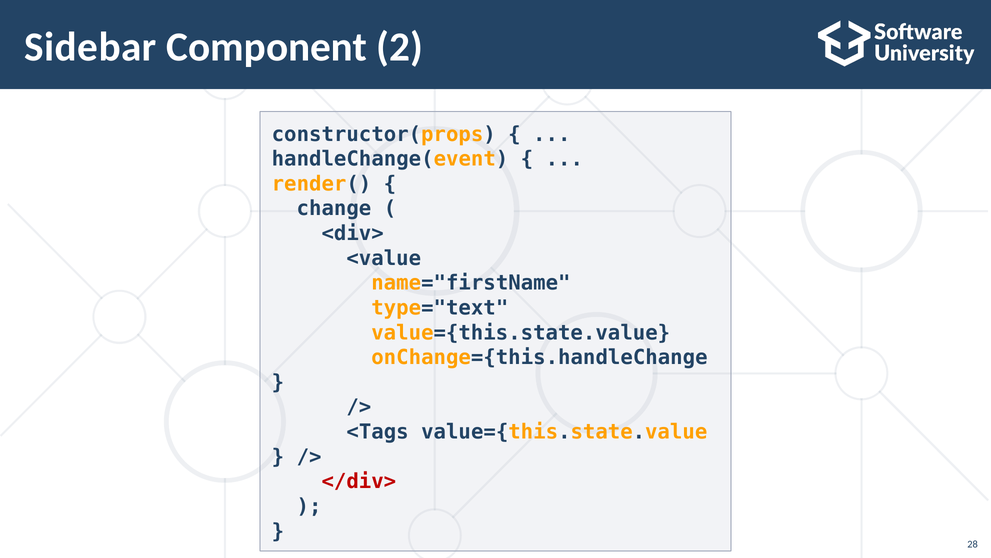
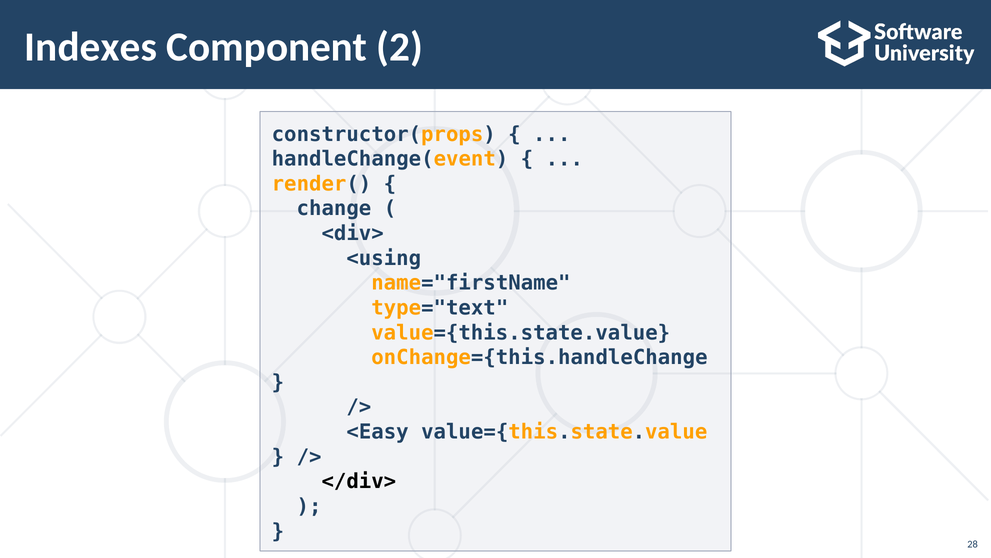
Sidebar: Sidebar -> Indexes (91, 47)
<value: <value -> <using (384, 258)
<Tags: <Tags -> <Easy (378, 432)
</div> colour: red -> black (359, 481)
